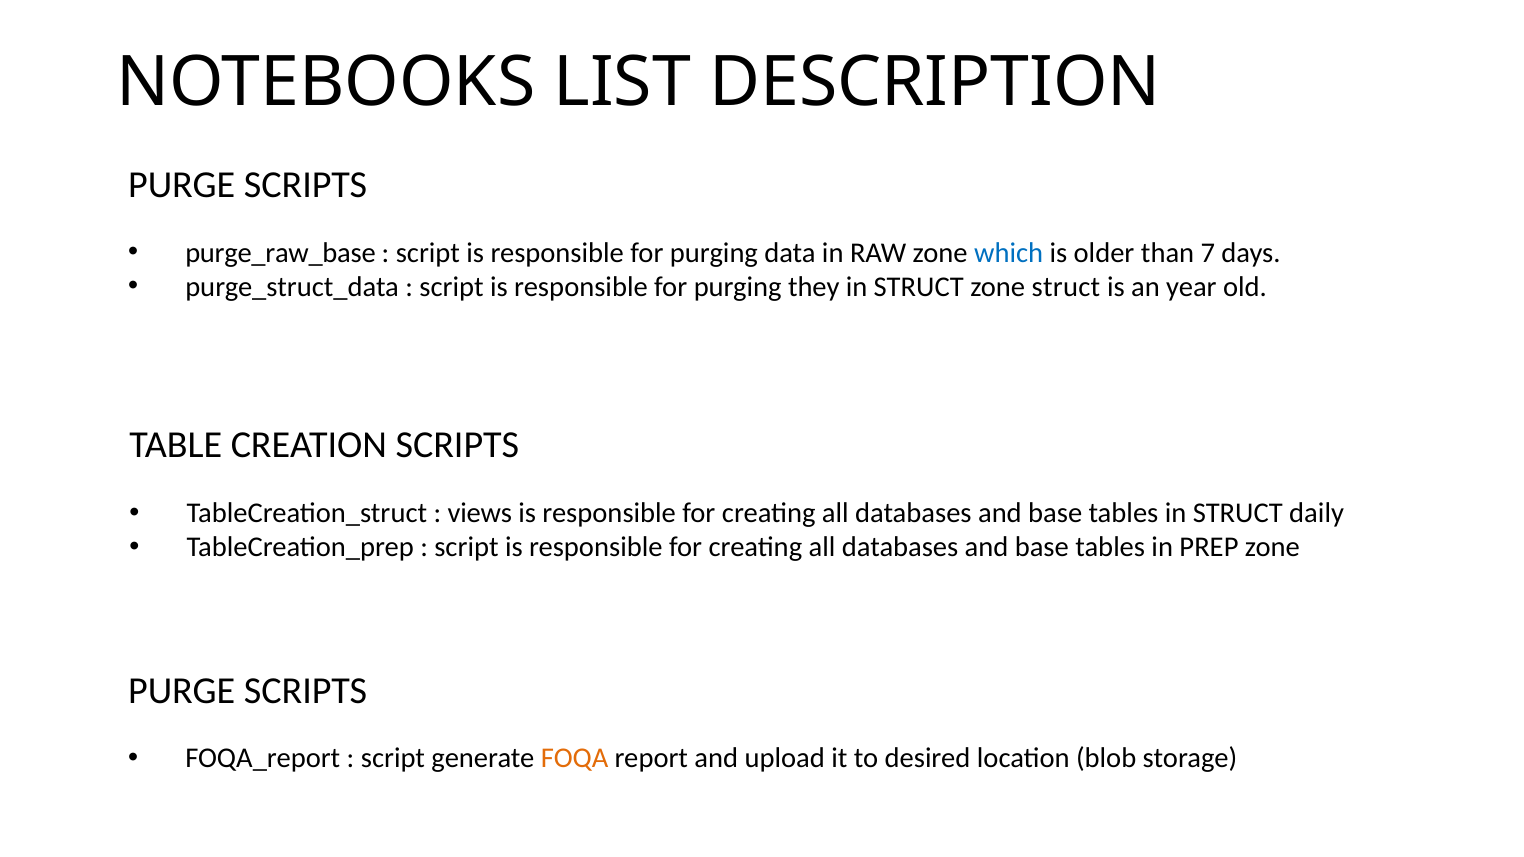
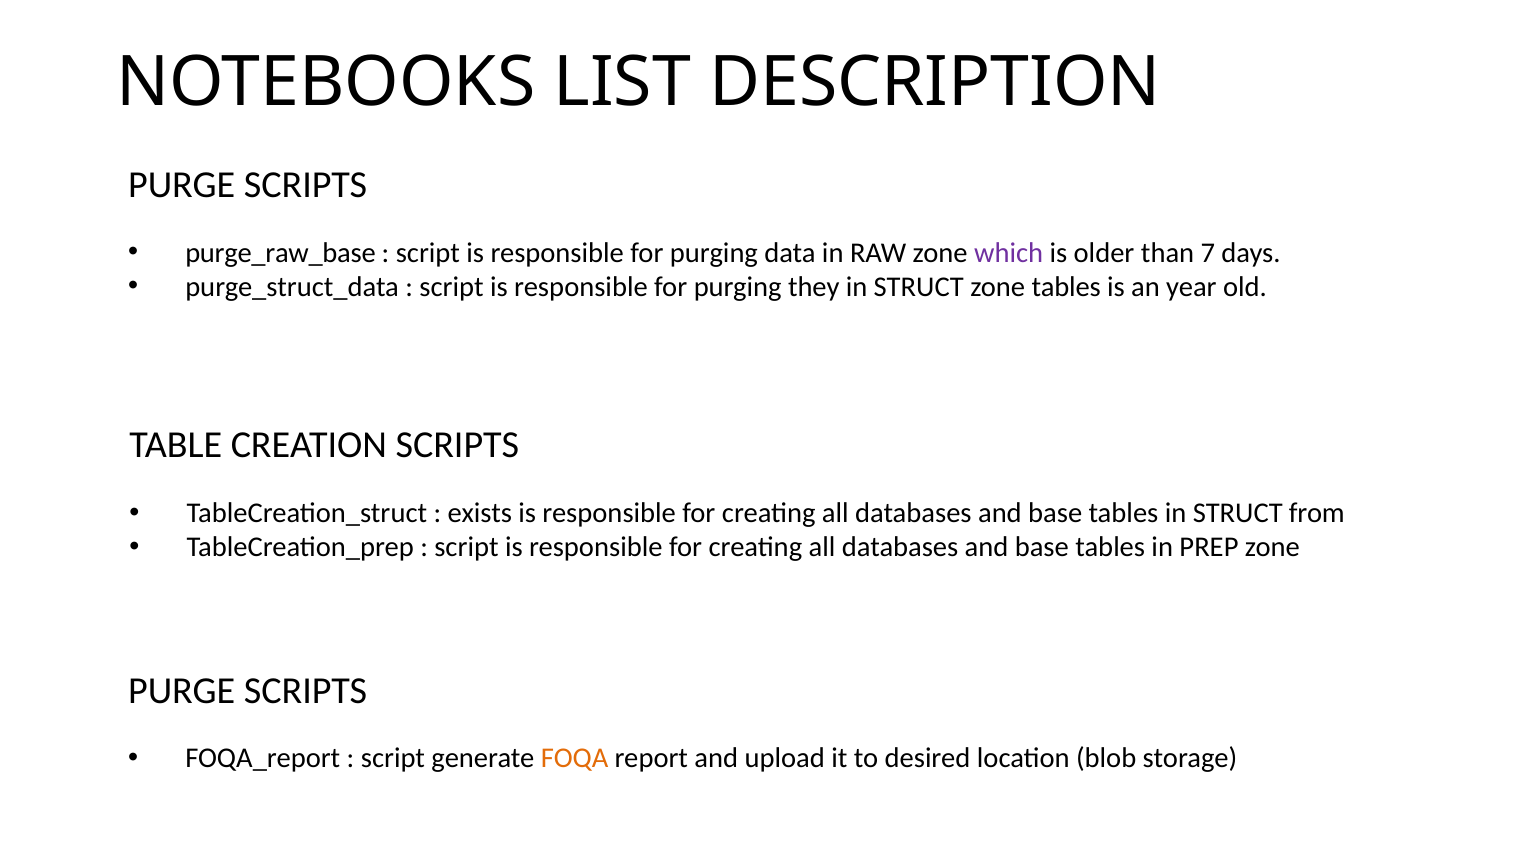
which colour: blue -> purple (1009, 253)
zone struct: struct -> tables (1066, 287)
views: views -> exists (480, 513)
daily: daily -> from (1317, 513)
